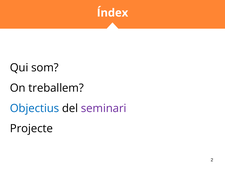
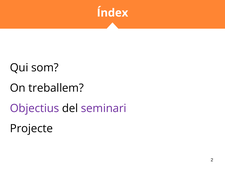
Objectius colour: blue -> purple (35, 108)
